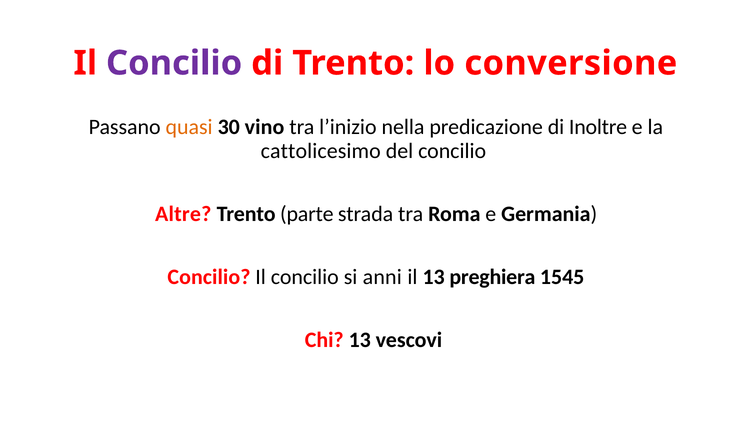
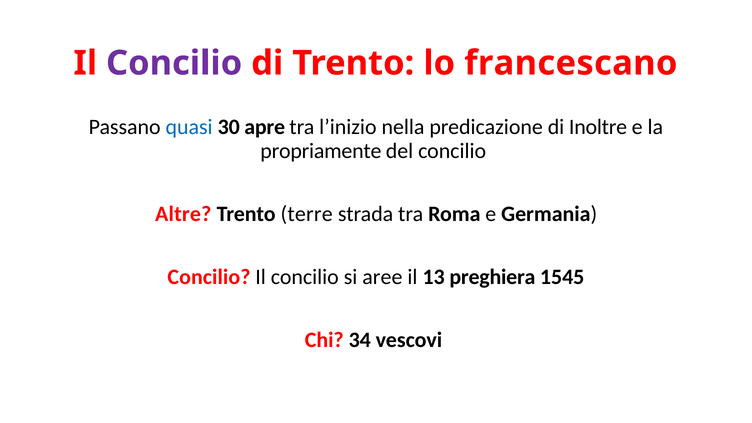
conversione: conversione -> francescano (571, 63)
quasi colour: orange -> blue (189, 127)
vino: vino -> apre (265, 127)
cattolicesimo: cattolicesimo -> propriamente (321, 151)
parte: parte -> terre (307, 214)
anni: anni -> aree (382, 277)
Chi 13: 13 -> 34 (360, 340)
